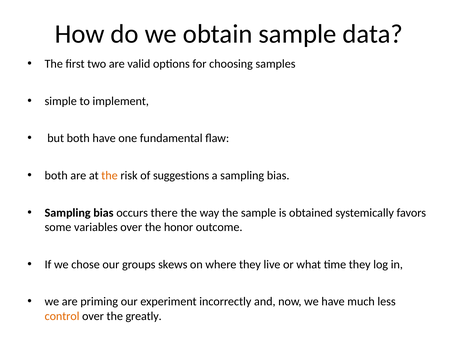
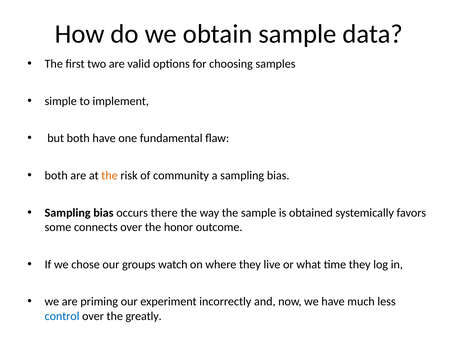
suggestions: suggestions -> community (181, 175)
variables: variables -> connects (96, 227)
skews: skews -> watch (173, 264)
control colour: orange -> blue (62, 316)
